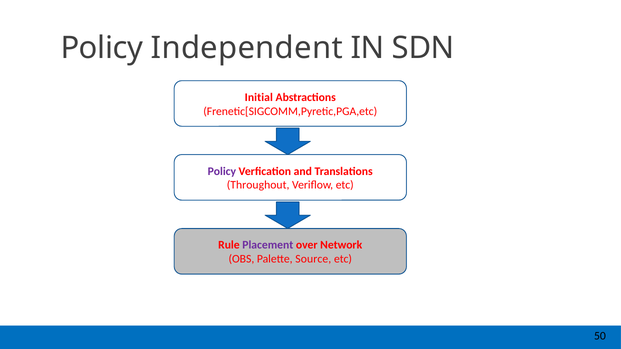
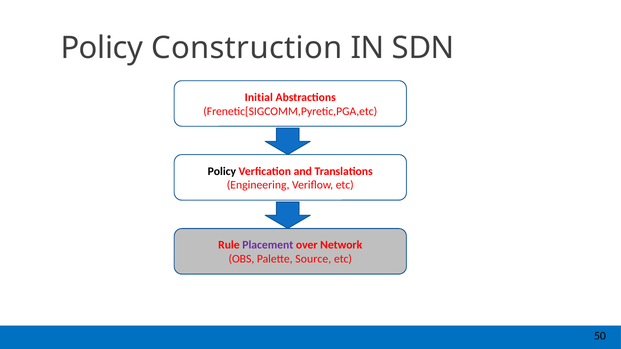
Independent: Independent -> Construction (247, 48)
Policy colour: purple -> black (222, 171)
Throughout: Throughout -> Engineering (258, 185)
